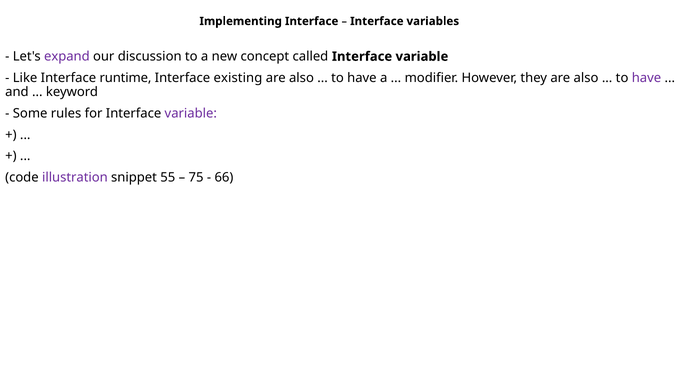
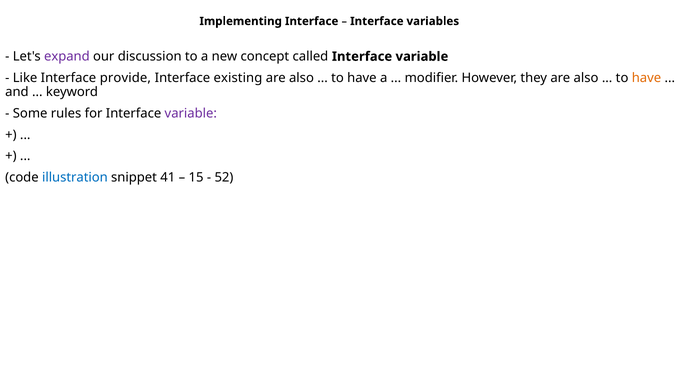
runtime: runtime -> provide (125, 78)
have colour: purple -> orange (646, 78)
illustration colour: purple -> blue (75, 178)
55: 55 -> 41 (168, 178)
75: 75 -> 15 (196, 178)
66: 66 -> 52 (224, 178)
